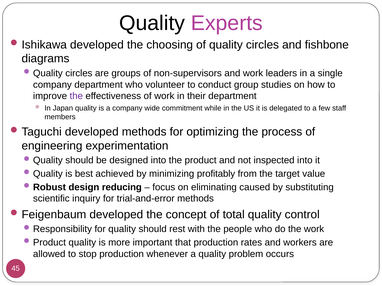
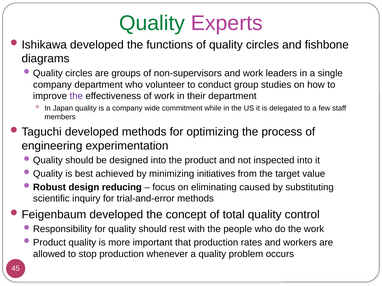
Quality colour: black -> green (152, 23)
choosing: choosing -> functions (170, 45)
profitably: profitably -> initiatives (216, 174)
